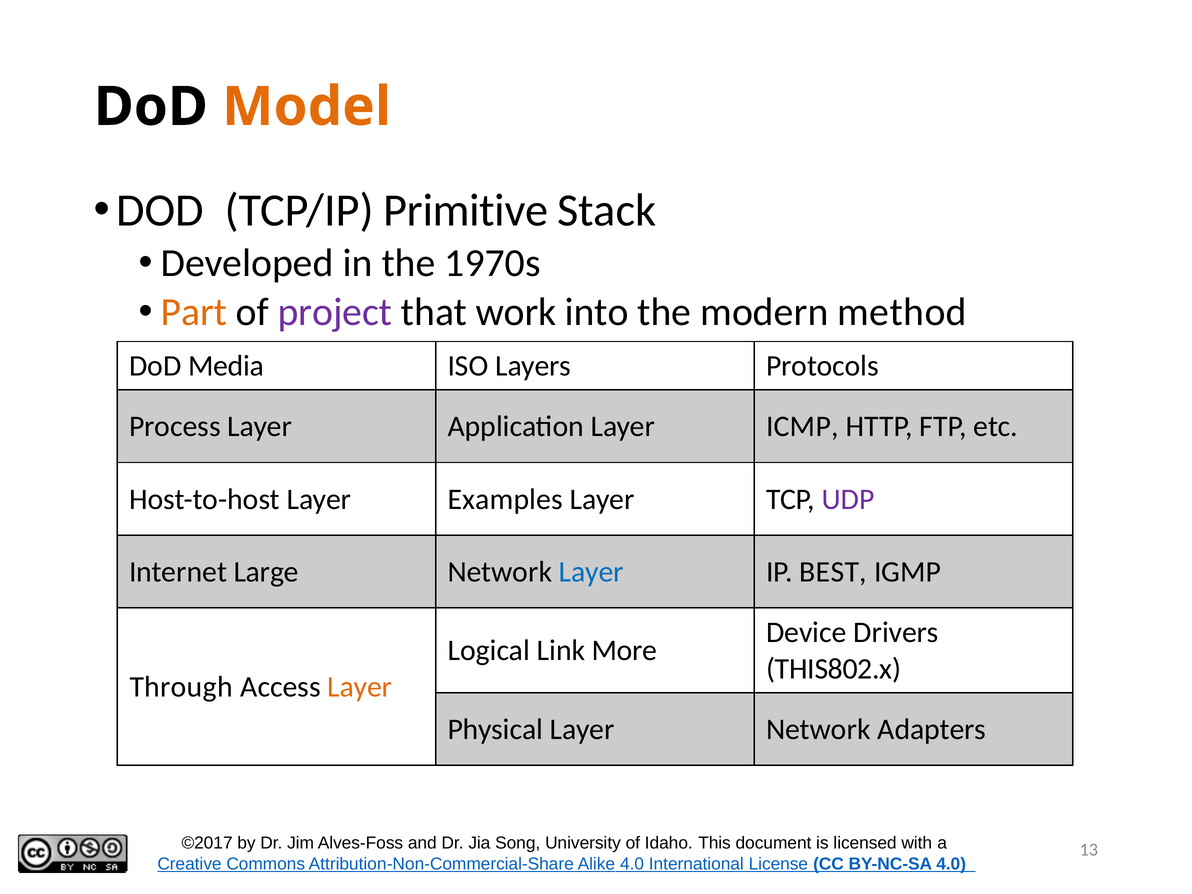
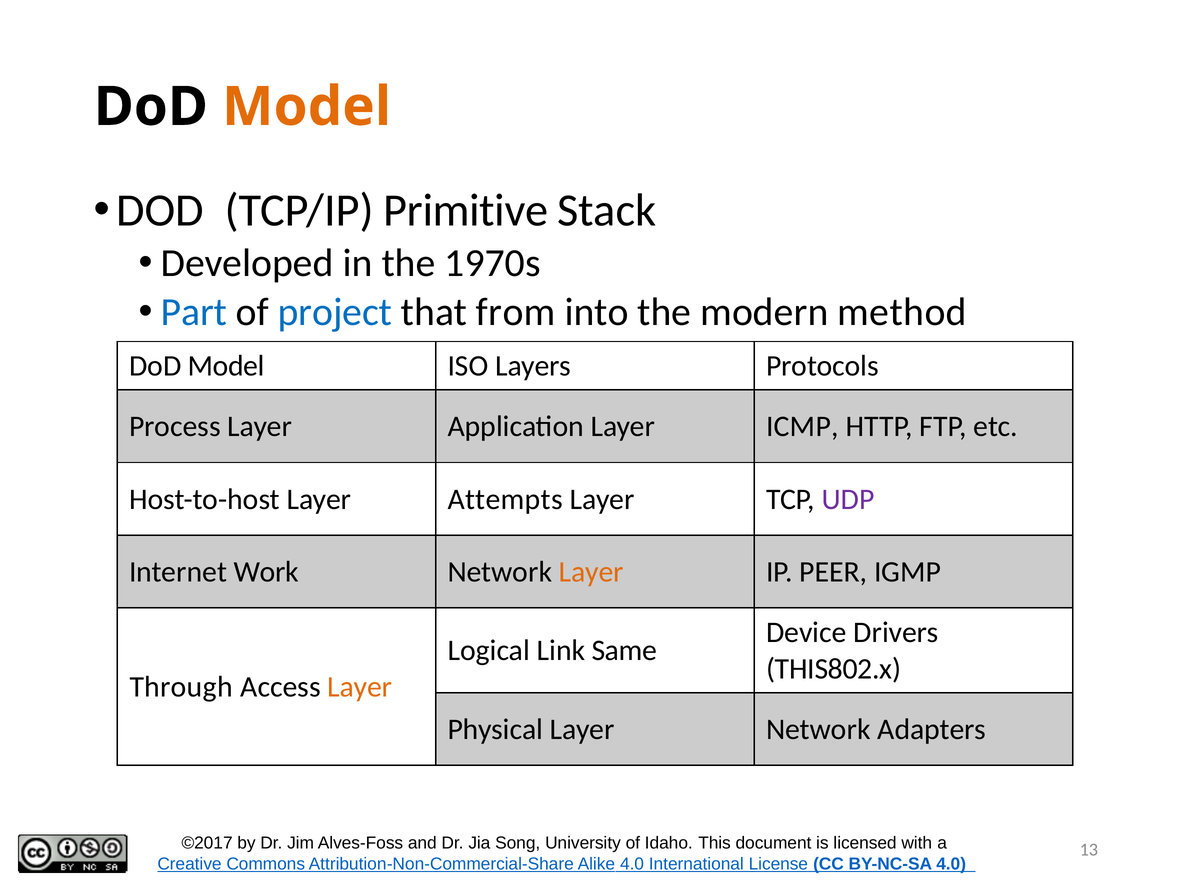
Part colour: orange -> blue (194, 312)
project colour: purple -> blue (335, 312)
work: work -> from (516, 312)
Media: Media -> Model (226, 366)
Examples: Examples -> Attempts (505, 499)
Large: Large -> Work (266, 572)
Layer colour: blue -> orange (591, 572)
BEST: BEST -> PEER (833, 572)
More: More -> Same (624, 651)
